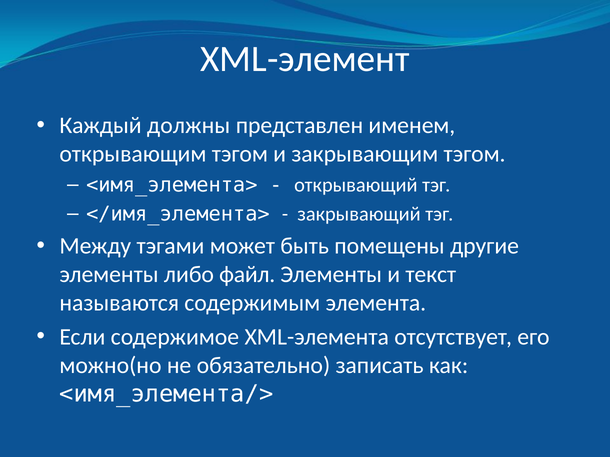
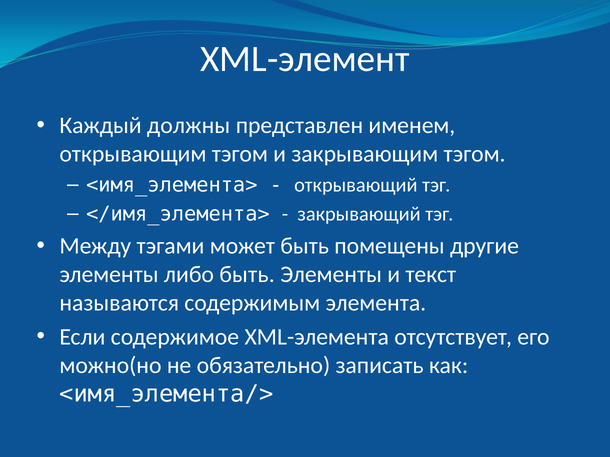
либо файл: файл -> быть (247, 275)
